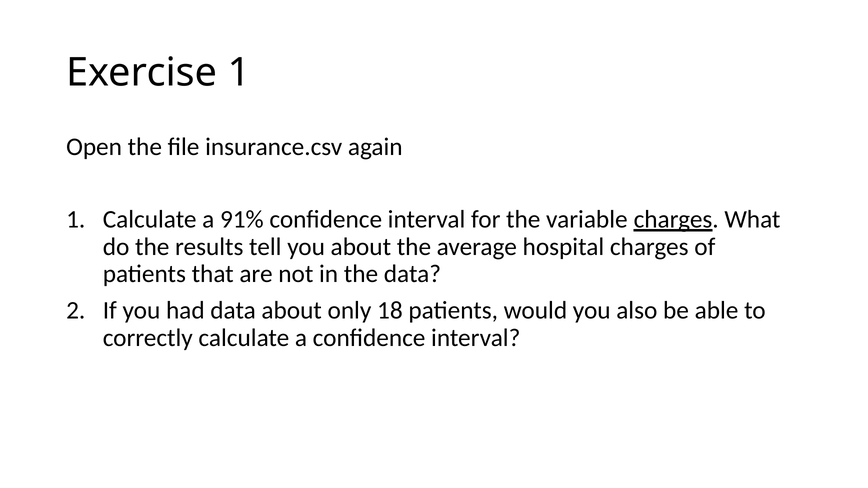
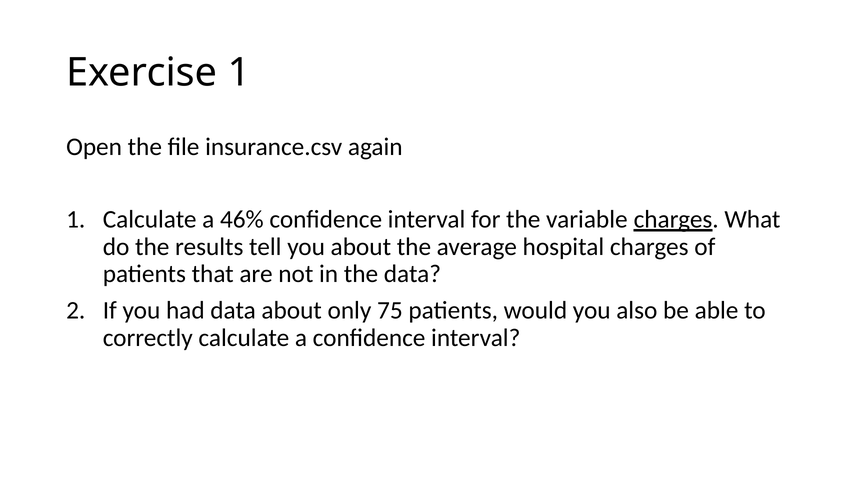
91%: 91% -> 46% (242, 220)
18: 18 -> 75 (390, 311)
